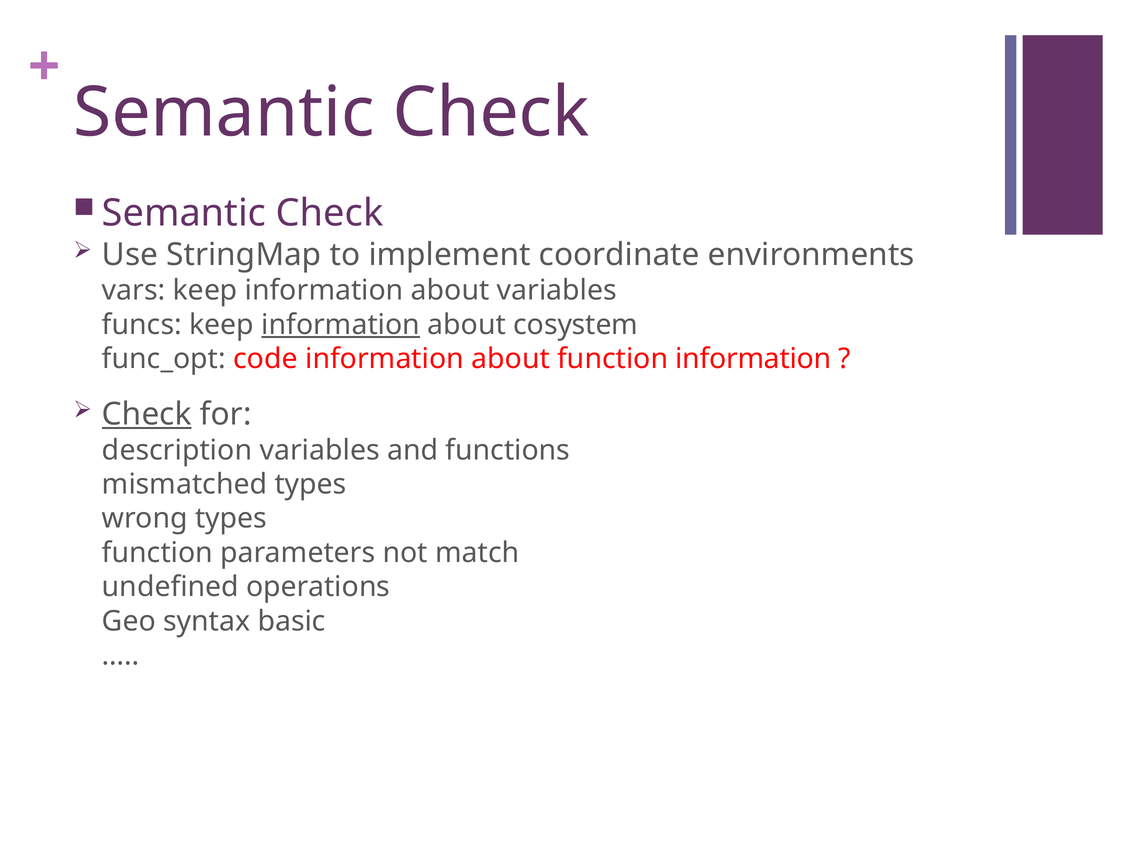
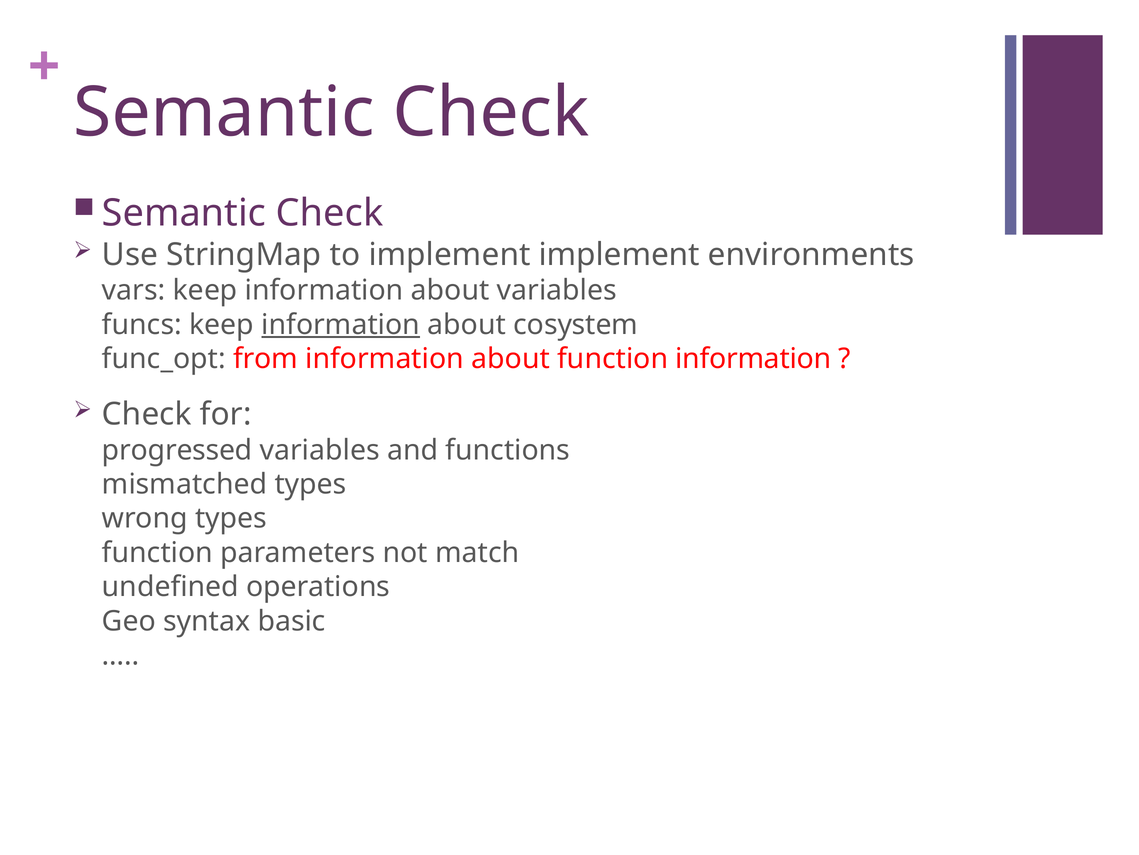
implement coordinate: coordinate -> implement (619, 254)
code: code -> from (266, 359)
Check underline: present -> none (147, 414)
description: description -> progressed (177, 450)
